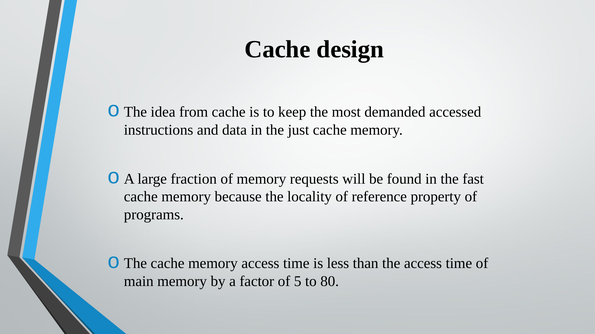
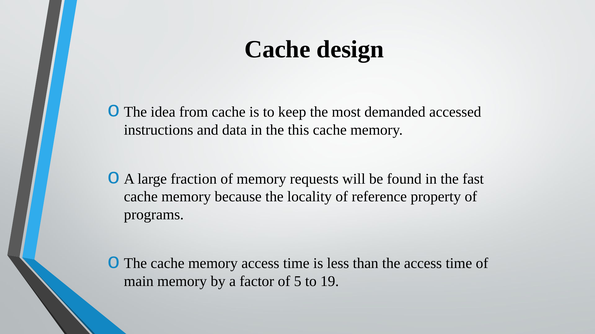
just: just -> this (298, 130)
80: 80 -> 19 (330, 282)
